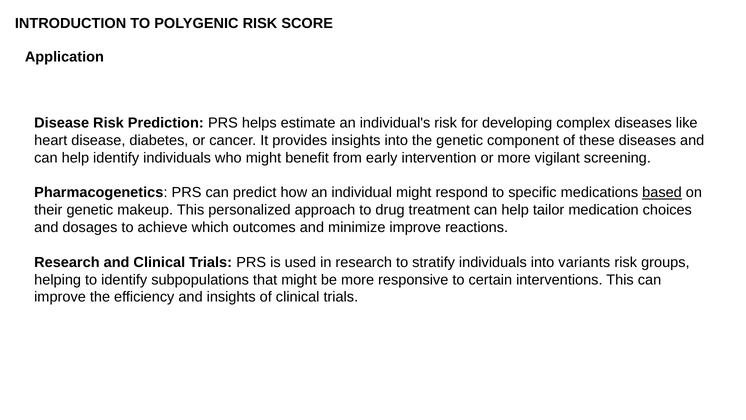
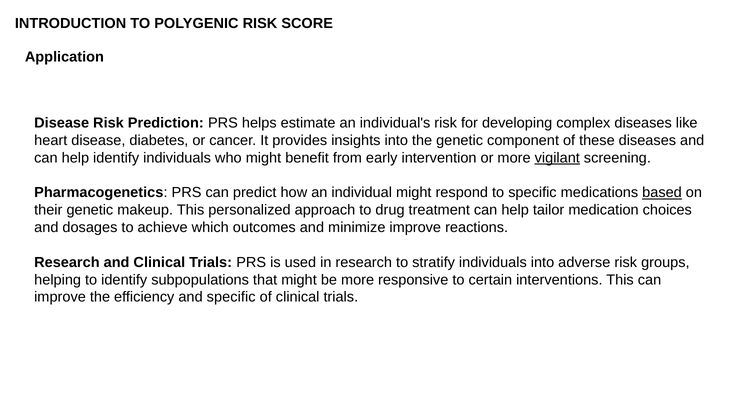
vigilant underline: none -> present (557, 158)
variants: variants -> adverse (584, 262)
and insights: insights -> specific (231, 297)
